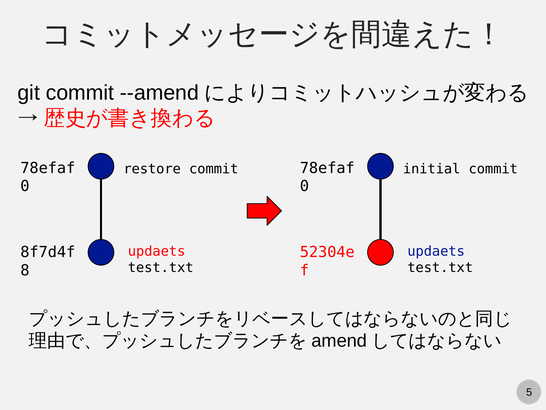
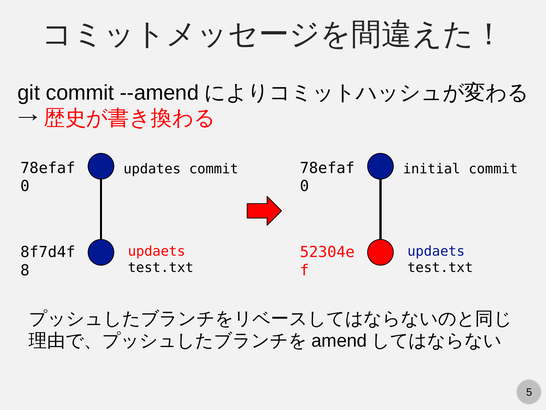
restore: restore -> updates (152, 169)
